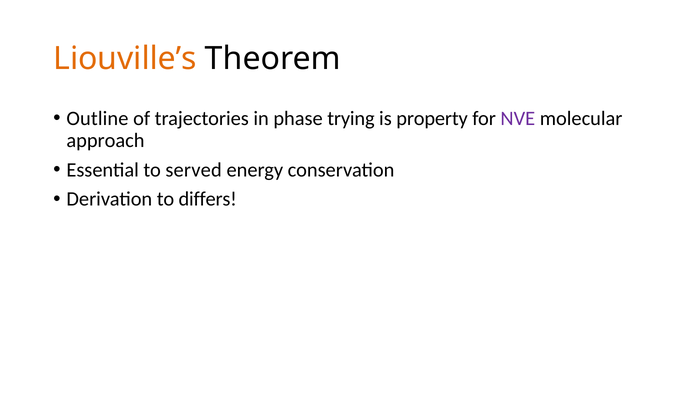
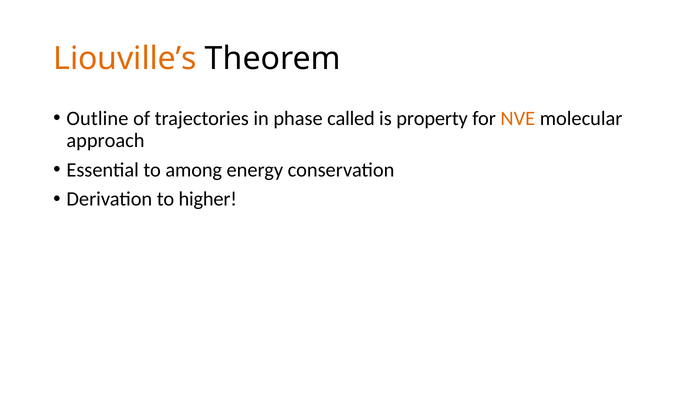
trying: trying -> called (351, 118)
NVE colour: purple -> orange (518, 118)
served: served -> among (194, 170)
differs: differs -> higher (208, 199)
